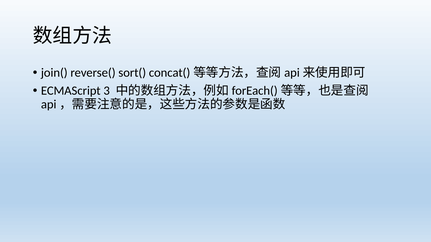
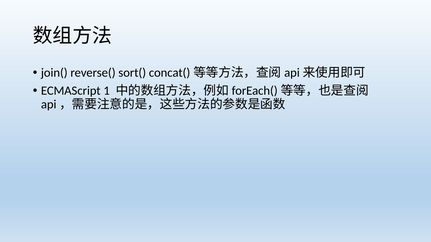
3: 3 -> 1 (107, 91)
